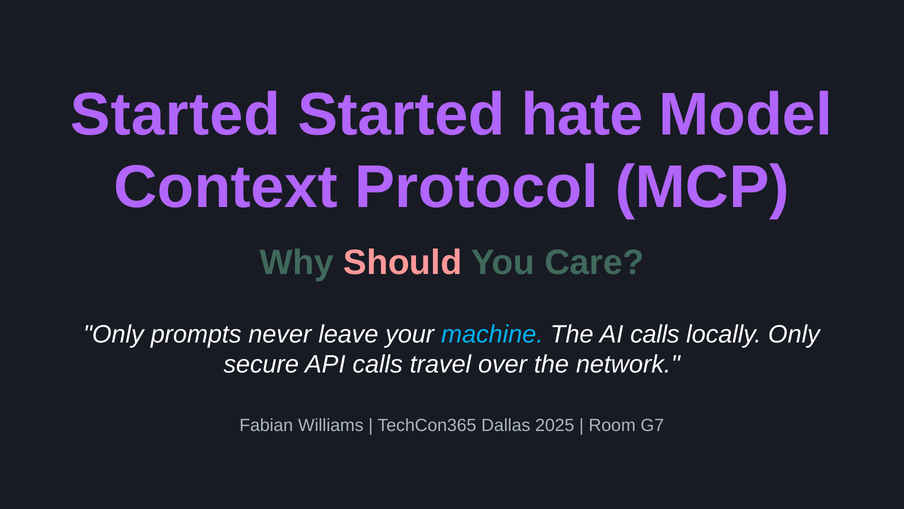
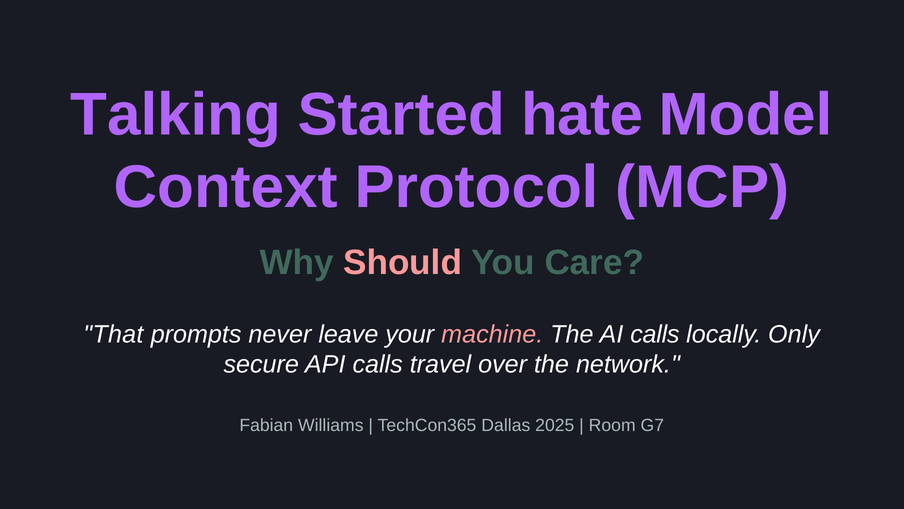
Started: Started -> Talking (176, 115)
Only: Only -> That (113, 334)
machine colour: light blue -> pink (492, 334)
